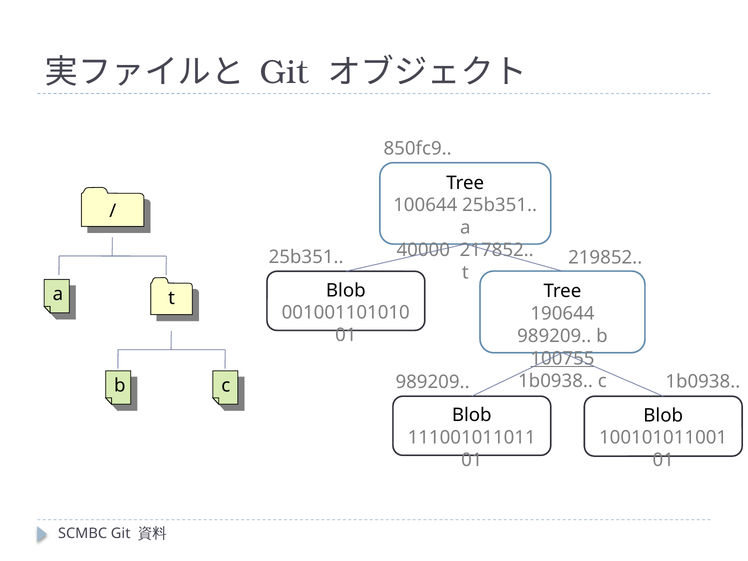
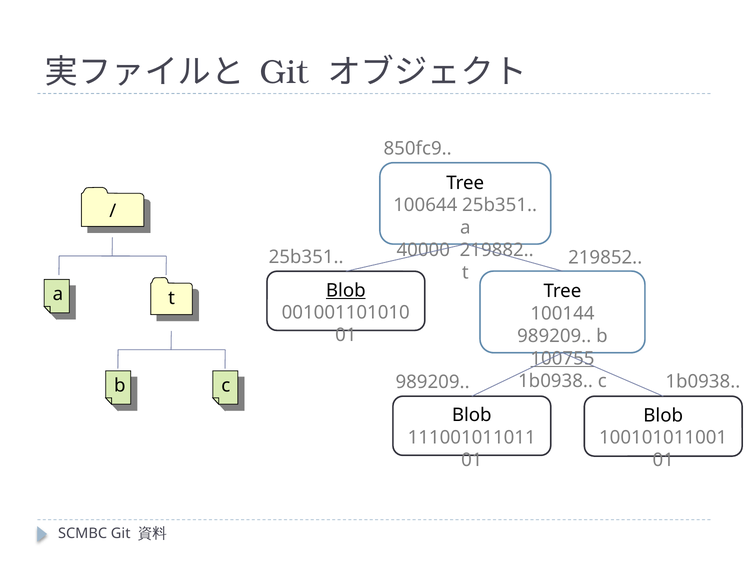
217852: 217852 -> 219882 (497, 250)
Blob underline: none -> present (346, 290)
190644: 190644 -> 100144 (562, 314)
